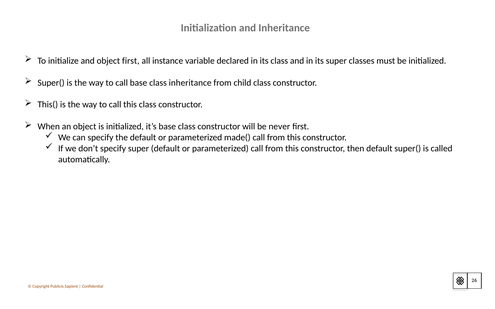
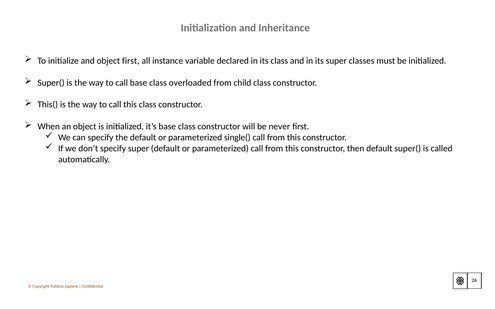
class inheritance: inheritance -> overloaded (190, 83)
made(: made( -> single( (237, 138)
